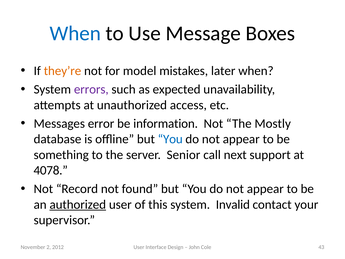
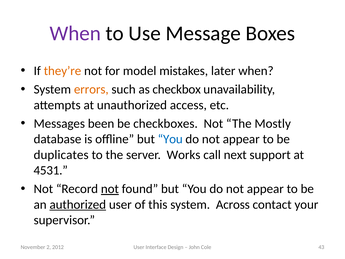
When colour: blue -> purple (75, 33)
errors colour: purple -> orange (91, 89)
expected: expected -> checkbox (177, 89)
error: error -> been (101, 124)
information: information -> checkboxes (166, 124)
something: something -> duplicates (61, 155)
Senior: Senior -> Works (184, 155)
4078: 4078 -> 4531 (51, 170)
not underline: none -> present (110, 189)
Invalid: Invalid -> Across (233, 204)
